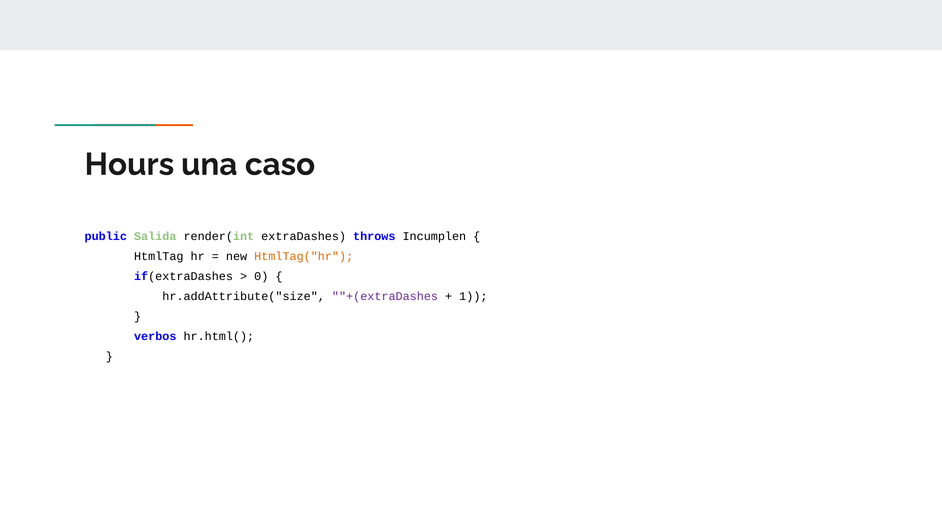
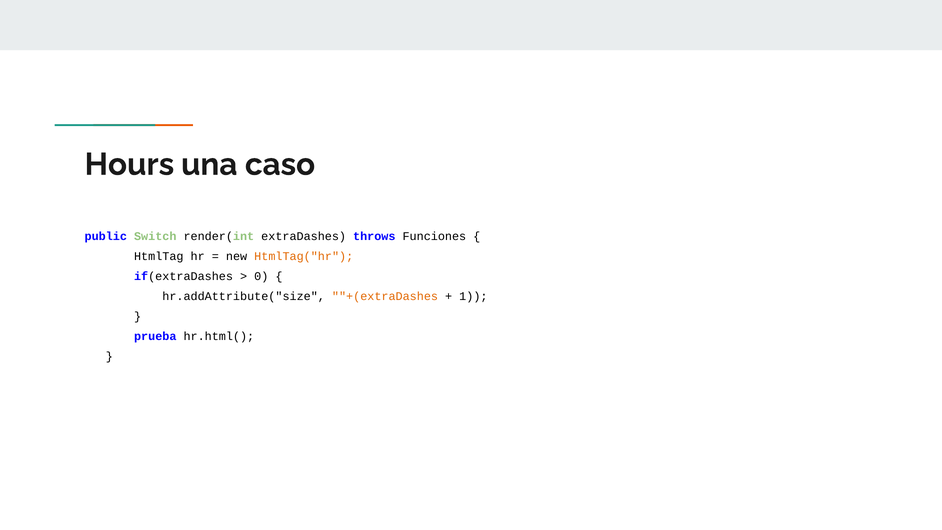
Salida: Salida -> Switch (155, 236)
Incumplen: Incumplen -> Funciones (434, 236)
+(extraDashes colour: purple -> orange (385, 296)
verbos: verbos -> prueba (155, 336)
